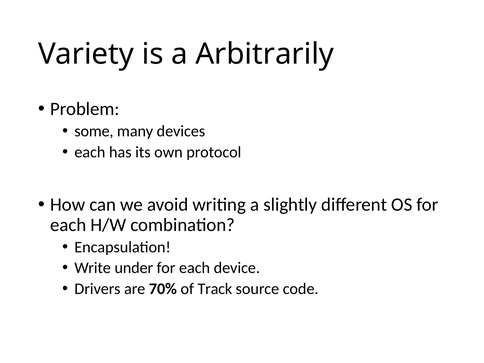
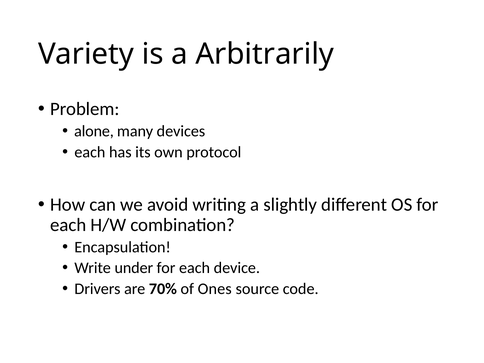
some: some -> alone (94, 131)
Track: Track -> Ones (215, 289)
